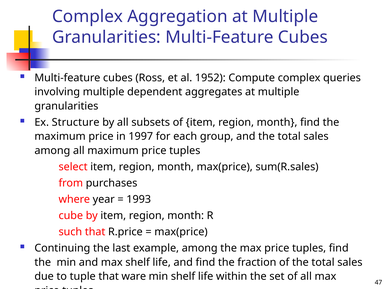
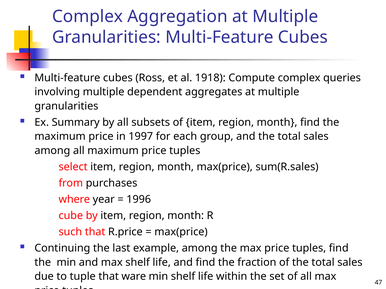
1952: 1952 -> 1918 (210, 78)
Structure: Structure -> Summary (76, 123)
1993: 1993 -> 1996 (139, 200)
